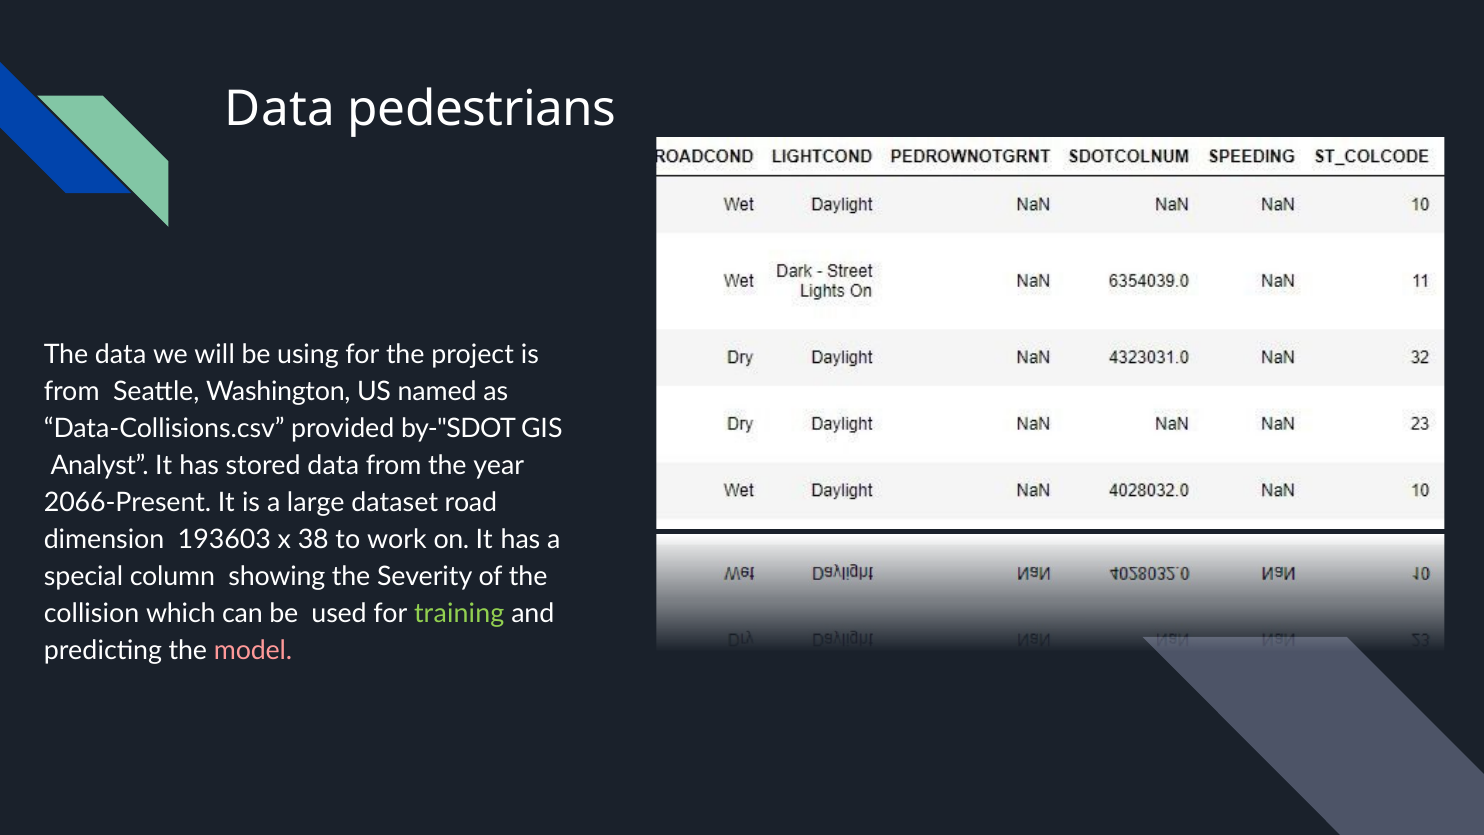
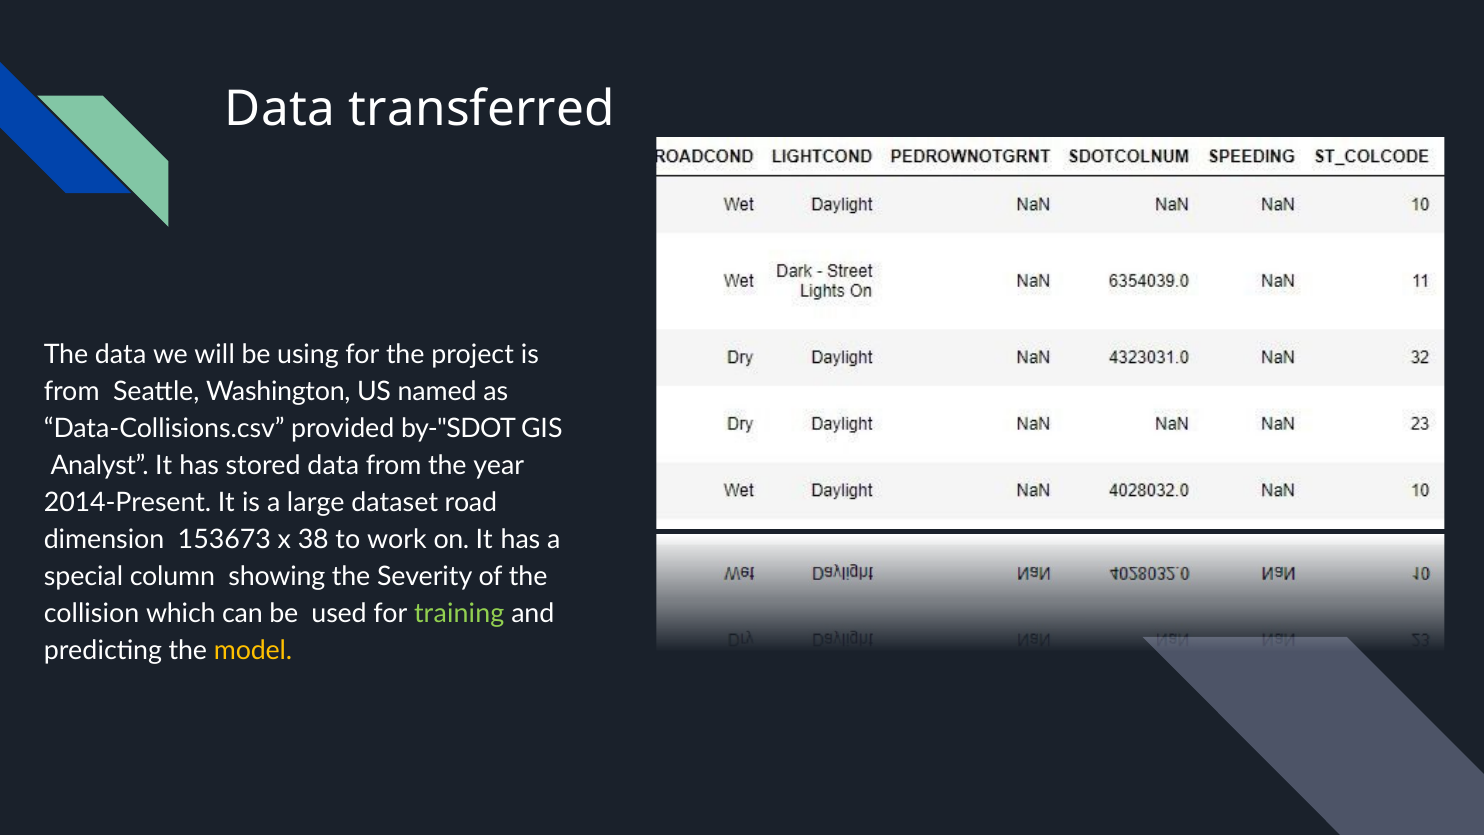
pedestrians: pedestrians -> transferred (482, 109)
2066-Present: 2066-Present -> 2014-Present (128, 503)
193603: 193603 -> 153673 (224, 540)
model colour: pink -> yellow (253, 651)
